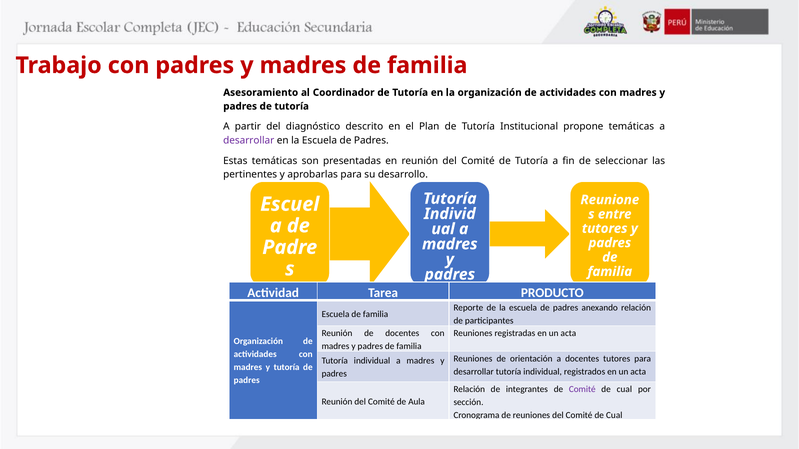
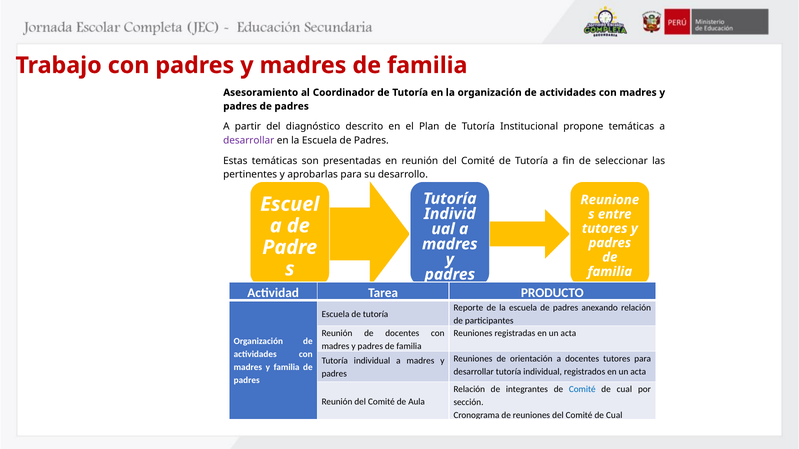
padres de tutoría: tutoría -> padres (292, 106)
Escuela de familia: familia -> tutoría (376, 314)
y tutoría: tutoría -> familia (287, 368)
Comité colour: purple -> blue (582, 389)
